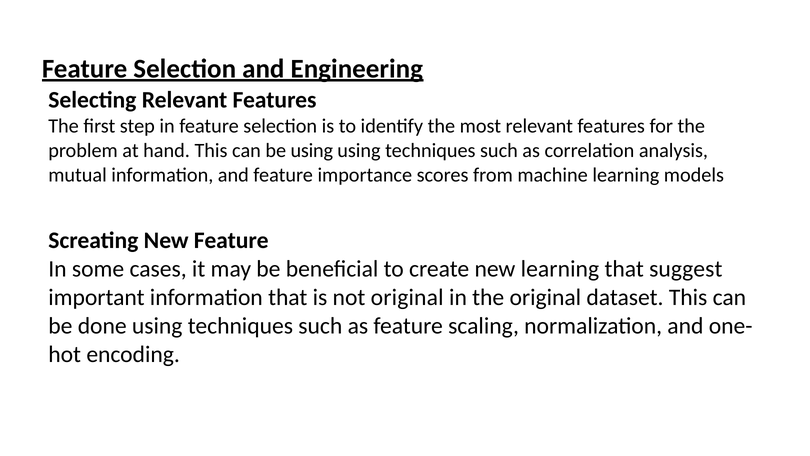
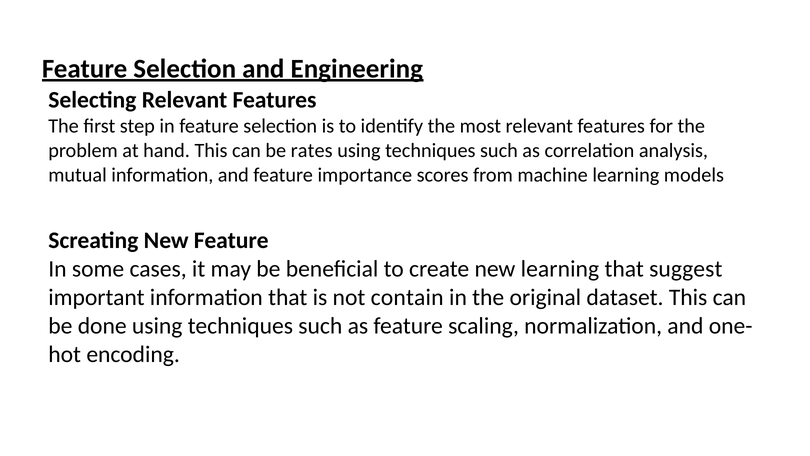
be using: using -> rates (312, 150)
not original: original -> contain (407, 297)
